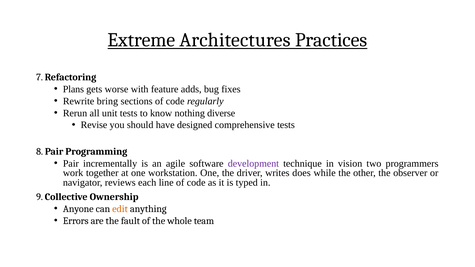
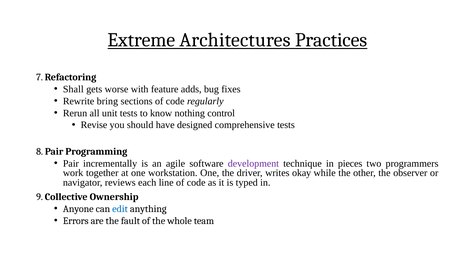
Plans: Plans -> Shall (73, 89)
diverse: diverse -> control (221, 113)
vision: vision -> pieces (350, 164)
does: does -> okay (302, 173)
edit colour: orange -> blue (120, 209)
